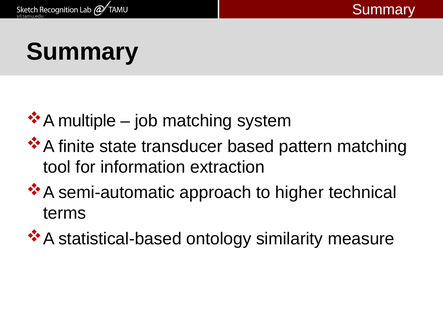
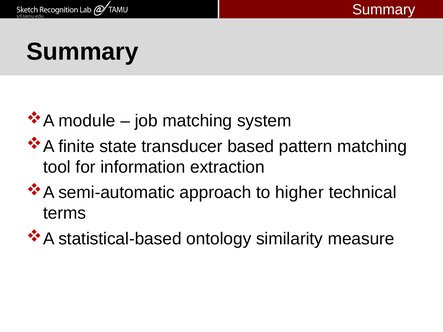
multiple: multiple -> module (87, 121)
